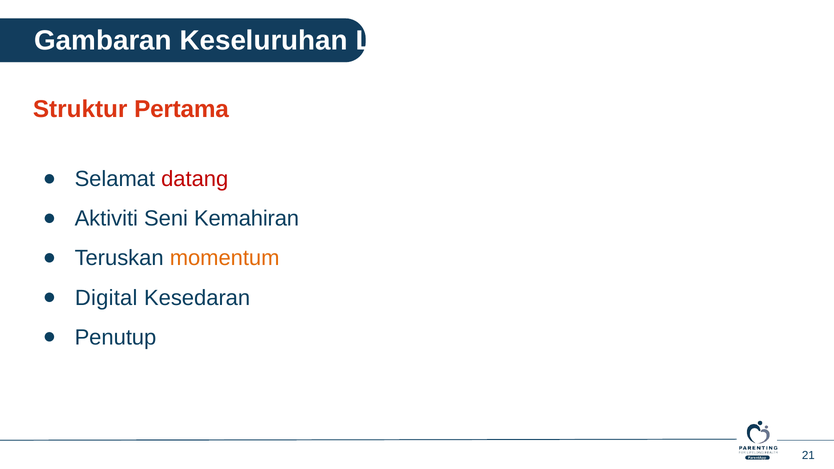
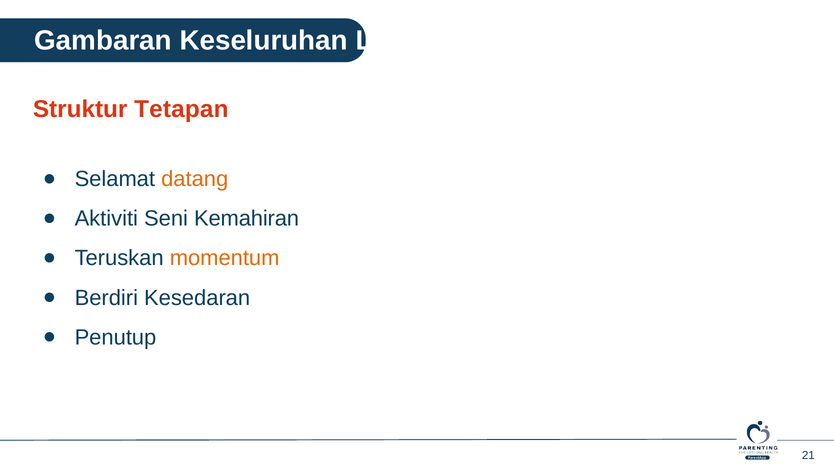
Pertama: Pertama -> Tetapan (181, 109)
datang colour: red -> orange (195, 179)
Digital: Digital -> Berdiri (106, 298)
